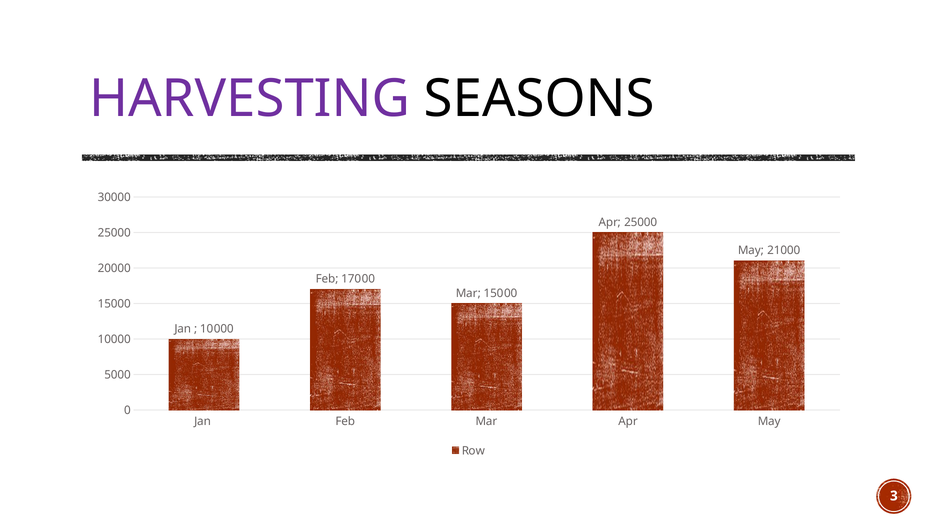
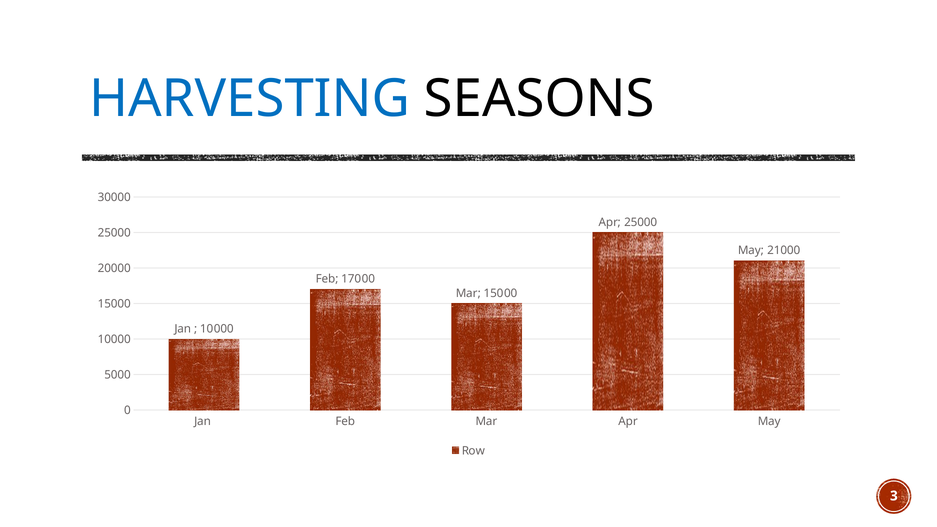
HARVESTING colour: purple -> blue (250, 99)
